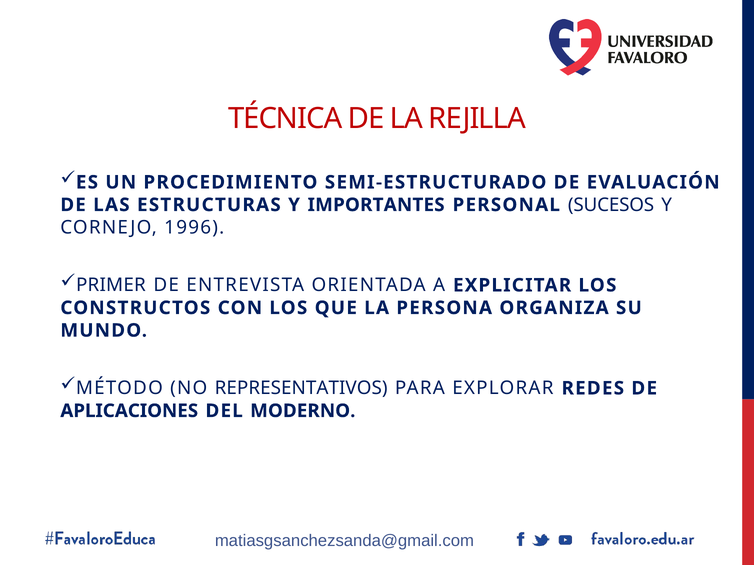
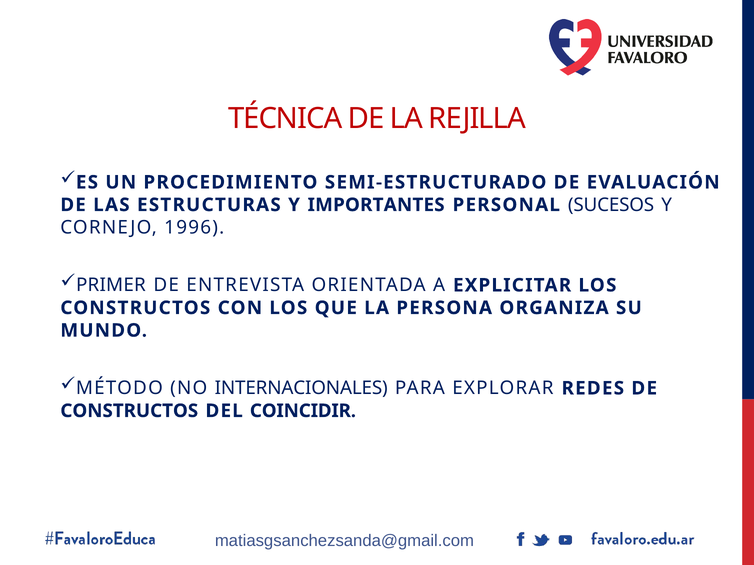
REPRESENTATIVOS: REPRESENTATIVOS -> INTERNACIONALES (301, 389)
APLICACIONES: APLICACIONES -> CONSTRUCTOS (129, 411)
MODERNO: MODERNO -> COINCIDIR (303, 411)
